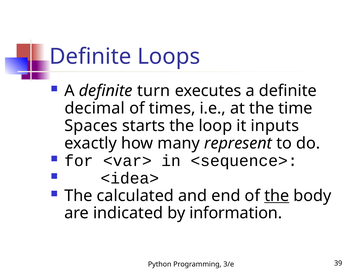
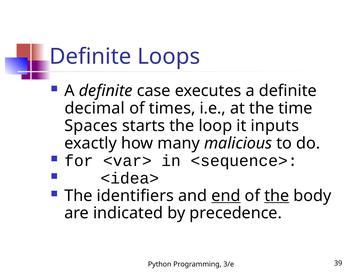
turn: turn -> case (154, 91)
represent: represent -> malicious (238, 143)
calculated: calculated -> identifiers (135, 196)
end underline: none -> present (226, 196)
information: information -> precedence (236, 213)
